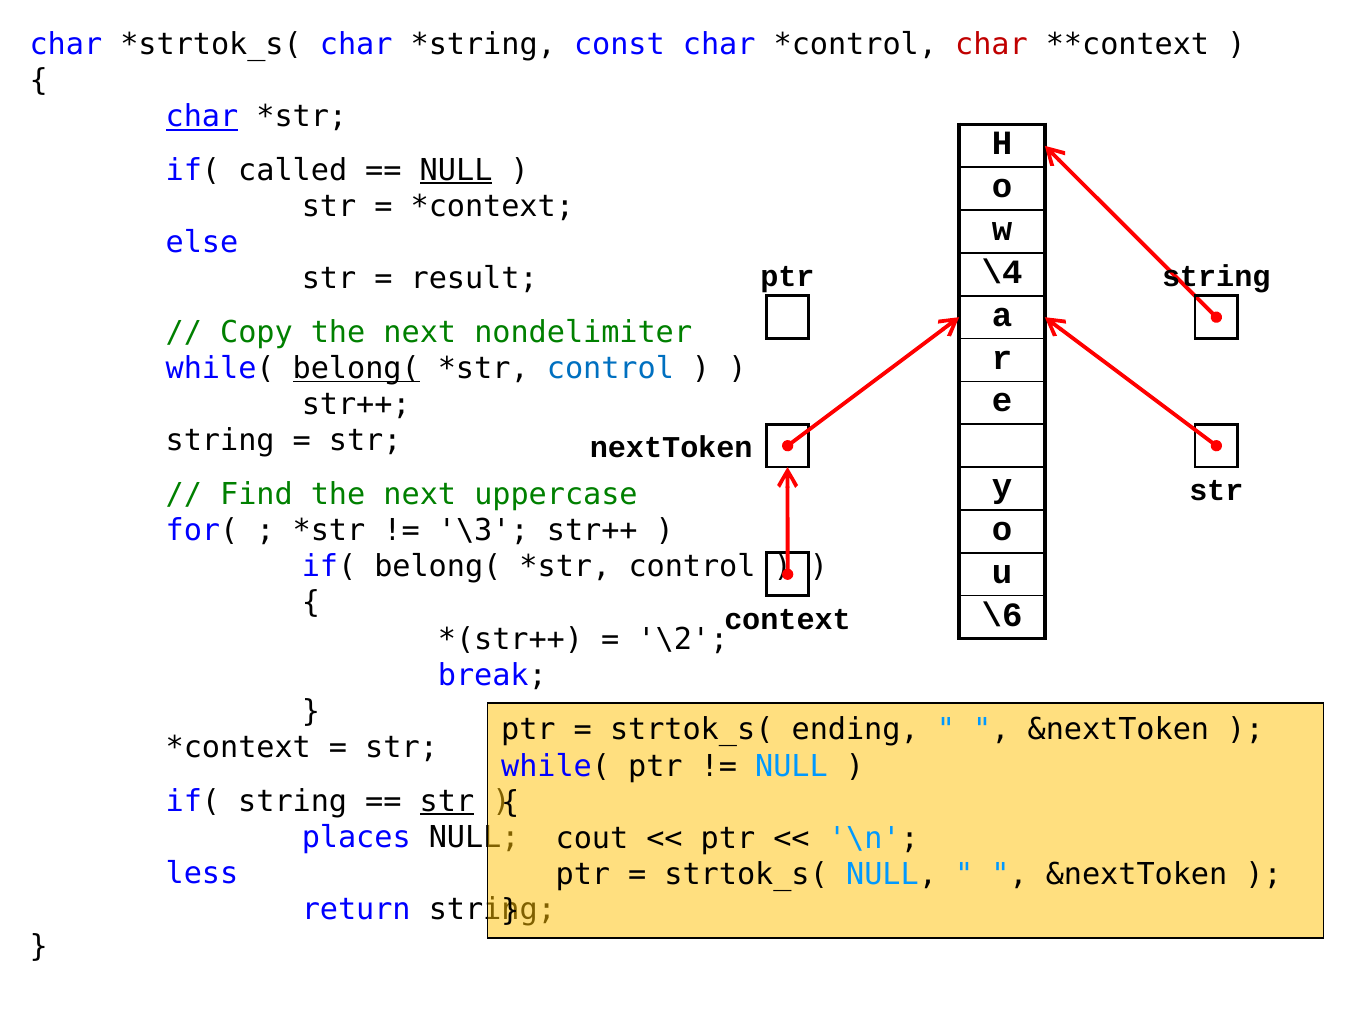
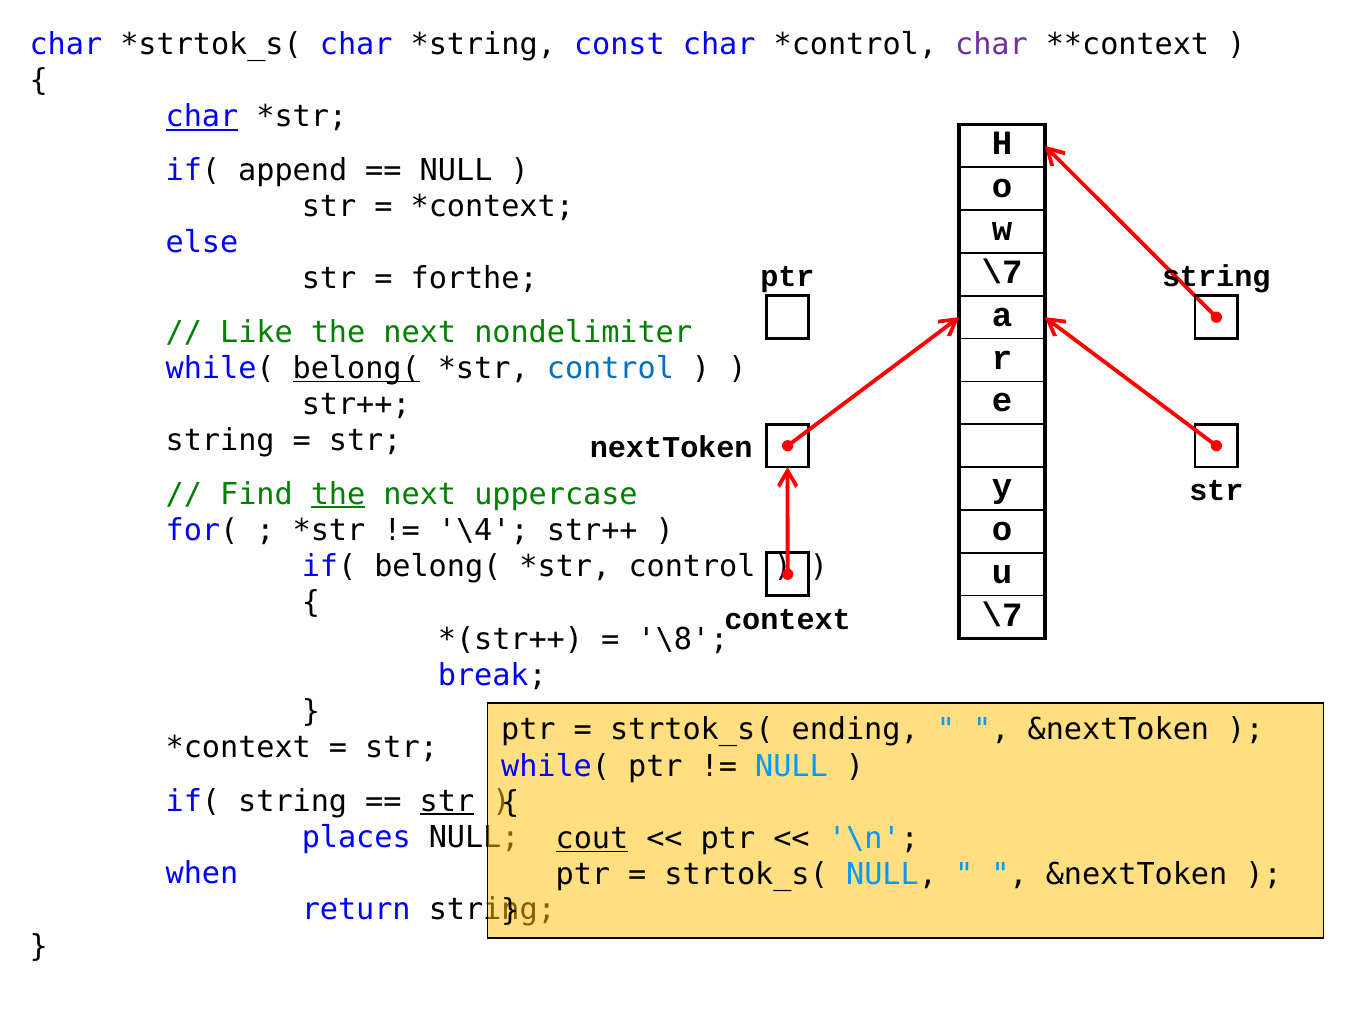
char colour: red -> purple (991, 44)
called: called -> append (293, 170)
NULL underline: present -> none (456, 170)
\4: \4 -> \7 (1002, 272)
result: result -> forthe (474, 279)
Copy: Copy -> Like (256, 332)
the underline: none -> present (338, 495)
\3: \3 -> \4 (483, 531)
\6: \6 -> \7 (1002, 615)
\2: \2 -> \8 (683, 640)
cout underline: none -> present (592, 839)
less: less -> when (202, 874)
